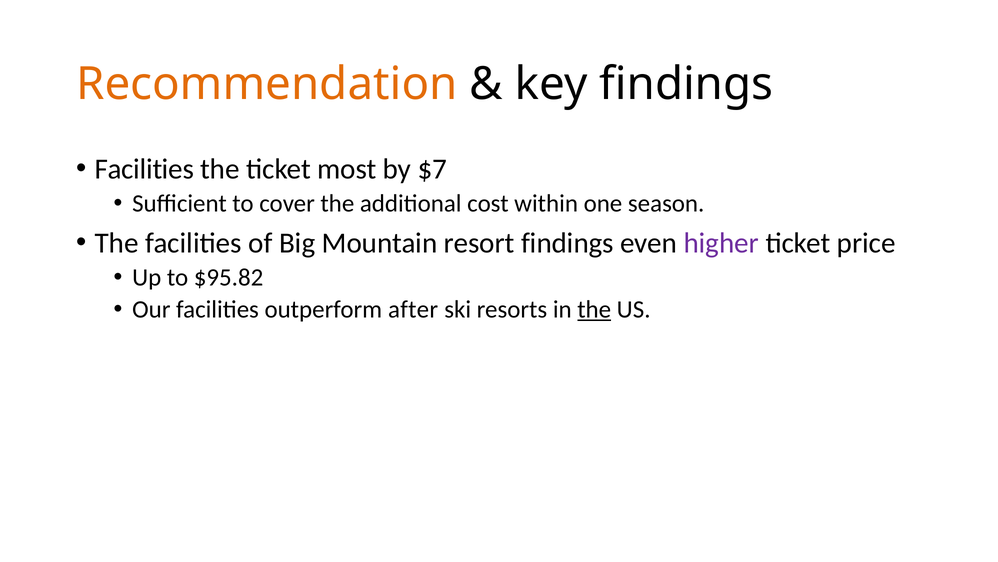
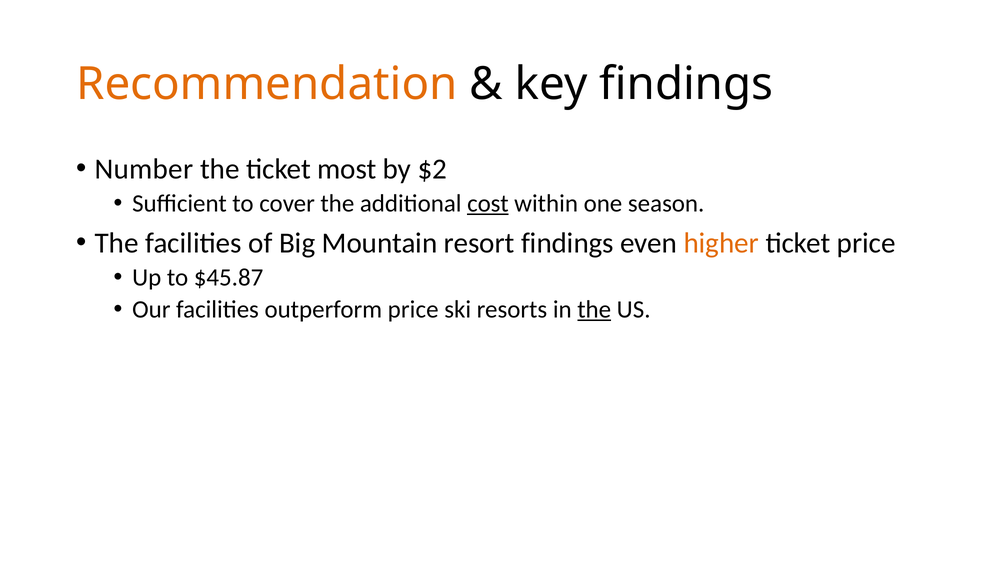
Facilities: Facilities -> Number (144, 169)
$7: $7 -> $2 (432, 169)
cost underline: none -> present (488, 203)
higher colour: purple -> orange (721, 243)
$95.82: $95.82 -> $45.87 (229, 277)
outperform after: after -> price (413, 309)
